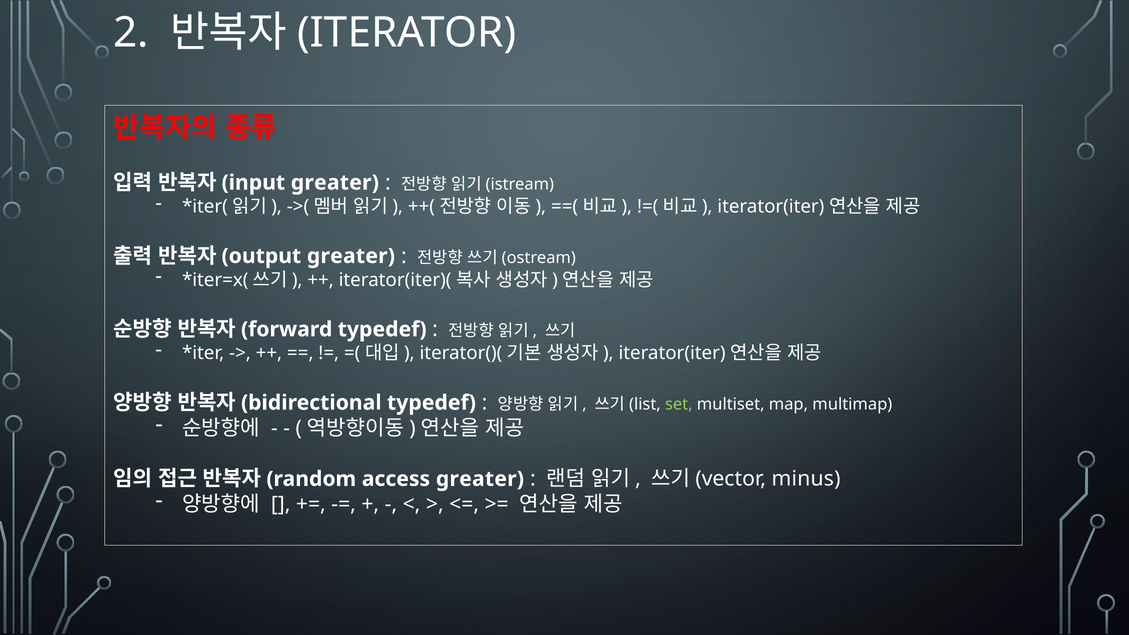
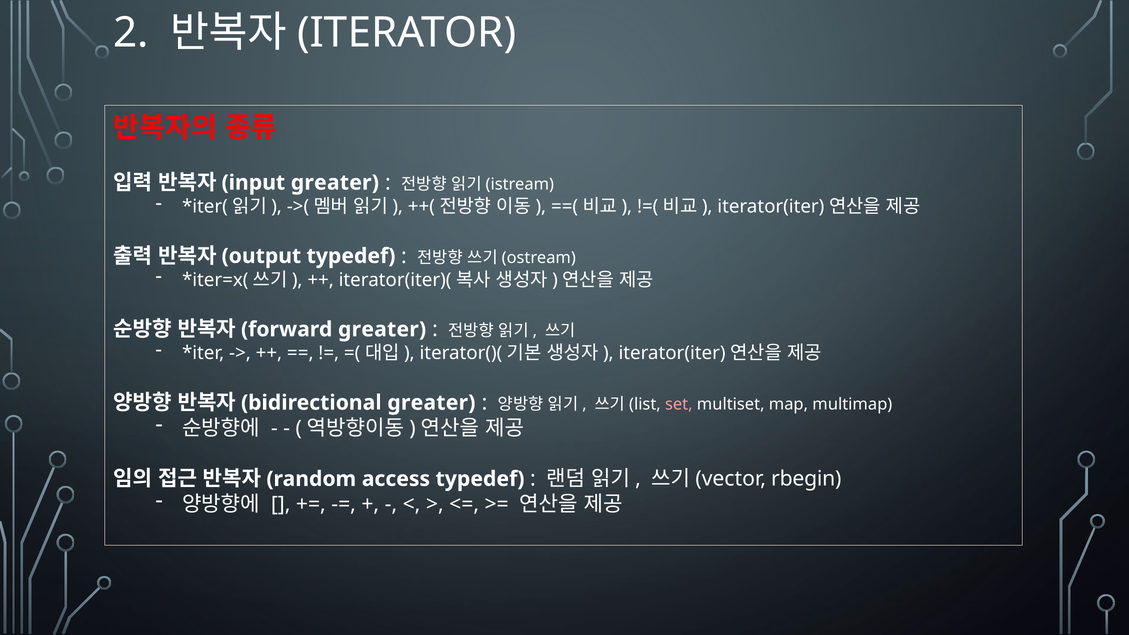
greater: greater -> typedef (351, 256)
typedef: typedef -> greater (382, 329)
typedef: typedef -> greater (431, 403)
set colour: light green -> pink (679, 404)
access greater: greater -> typedef (480, 479)
minus: minus -> rbegin (806, 479)
